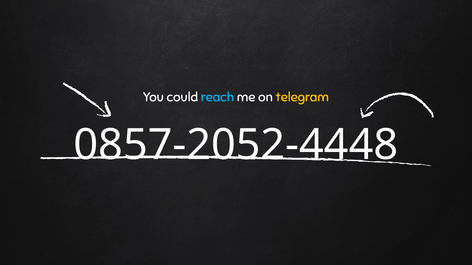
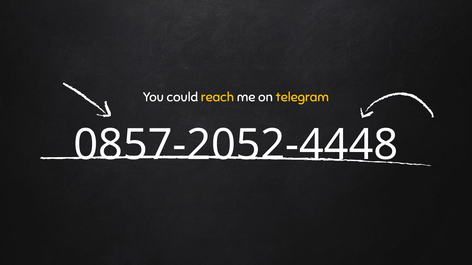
reach colour: light blue -> yellow (217, 97)
